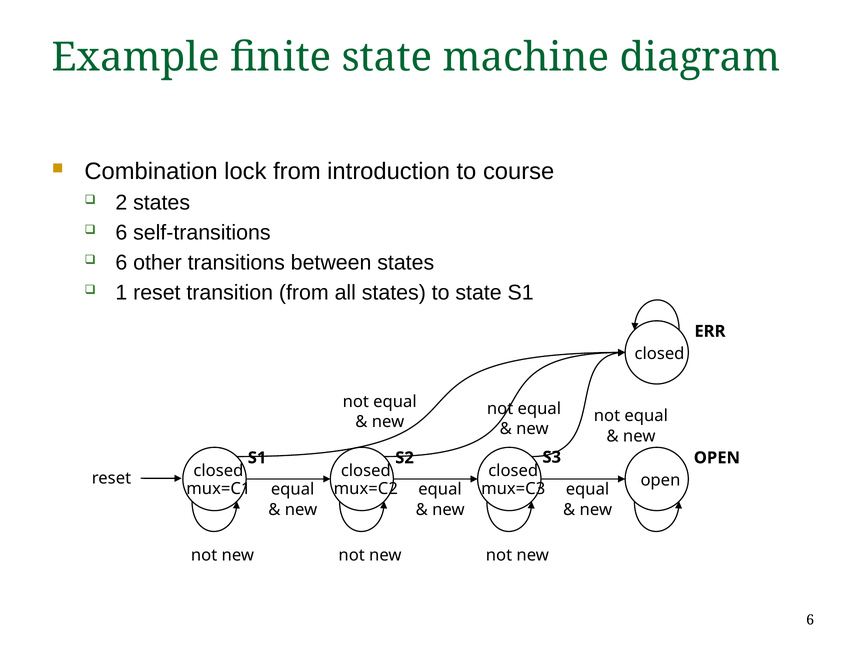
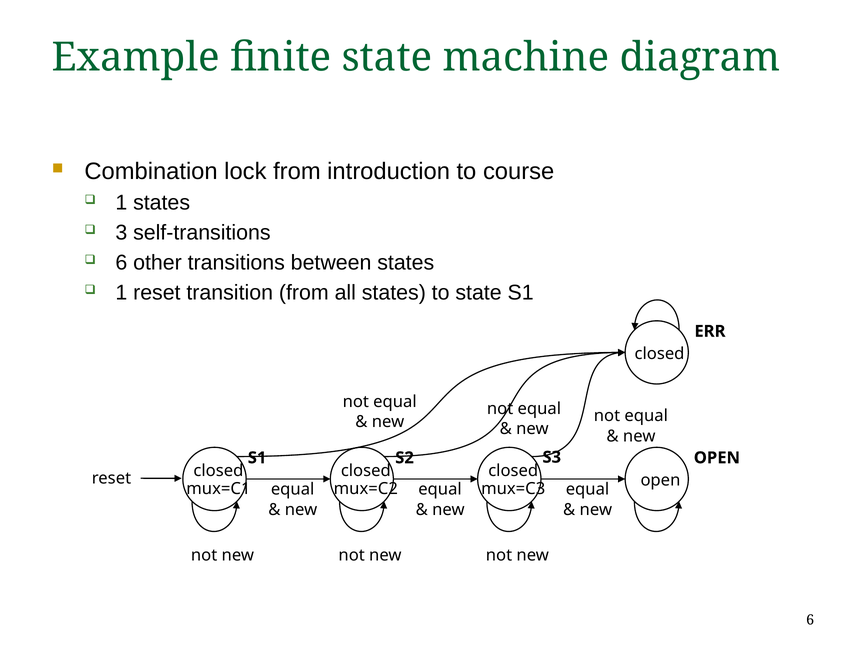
2: 2 -> 1 (121, 203)
6: 6 -> 3 (121, 233)
